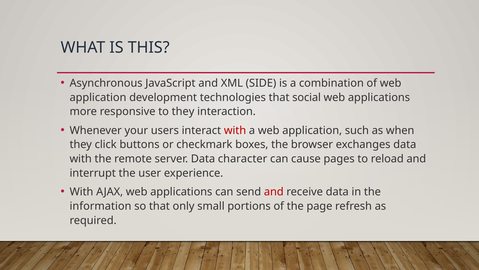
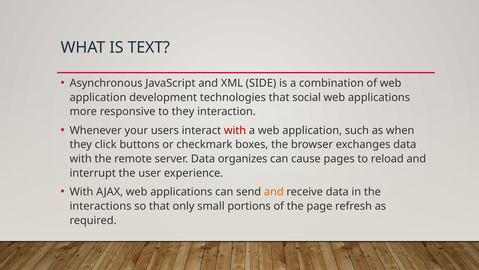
THIS: THIS -> TEXT (149, 48)
character: character -> organizes (243, 159)
and colour: red -> orange (274, 191)
information: information -> interactions (101, 206)
